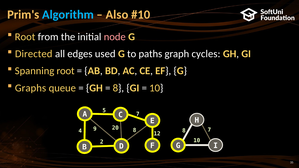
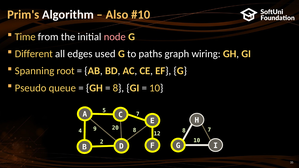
Algorithm colour: light blue -> white (68, 15)
Root: Root -> Time (25, 37)
Directed: Directed -> Different (34, 54)
cycles: cycles -> wiring (206, 54)
Graphs: Graphs -> Pseudo (31, 88)
